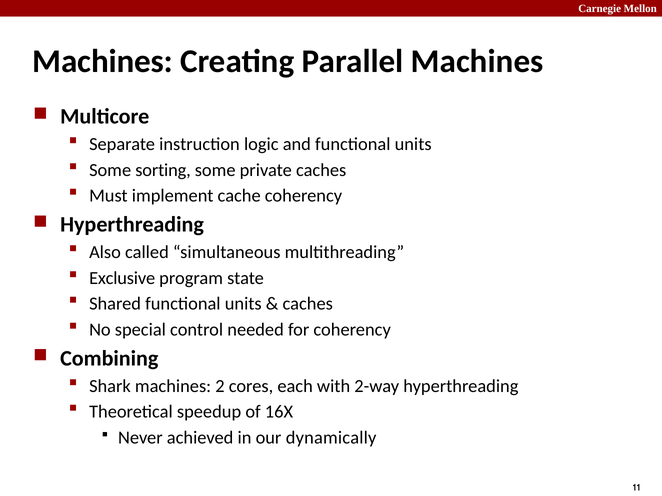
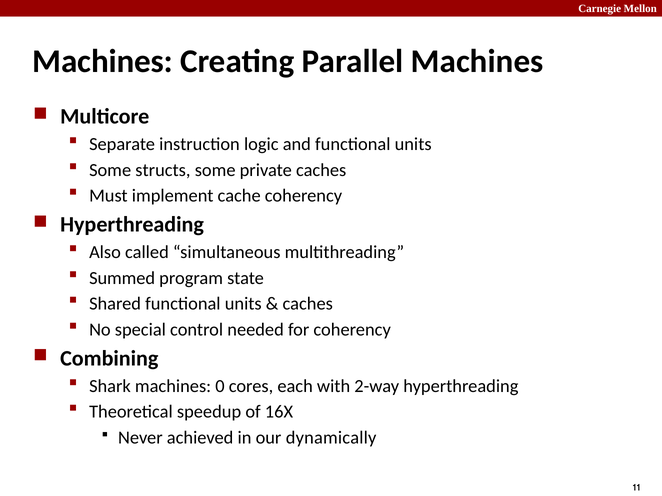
sorting: sorting -> structs (163, 170)
Exclusive: Exclusive -> Summed (122, 278)
2: 2 -> 0 (220, 386)
